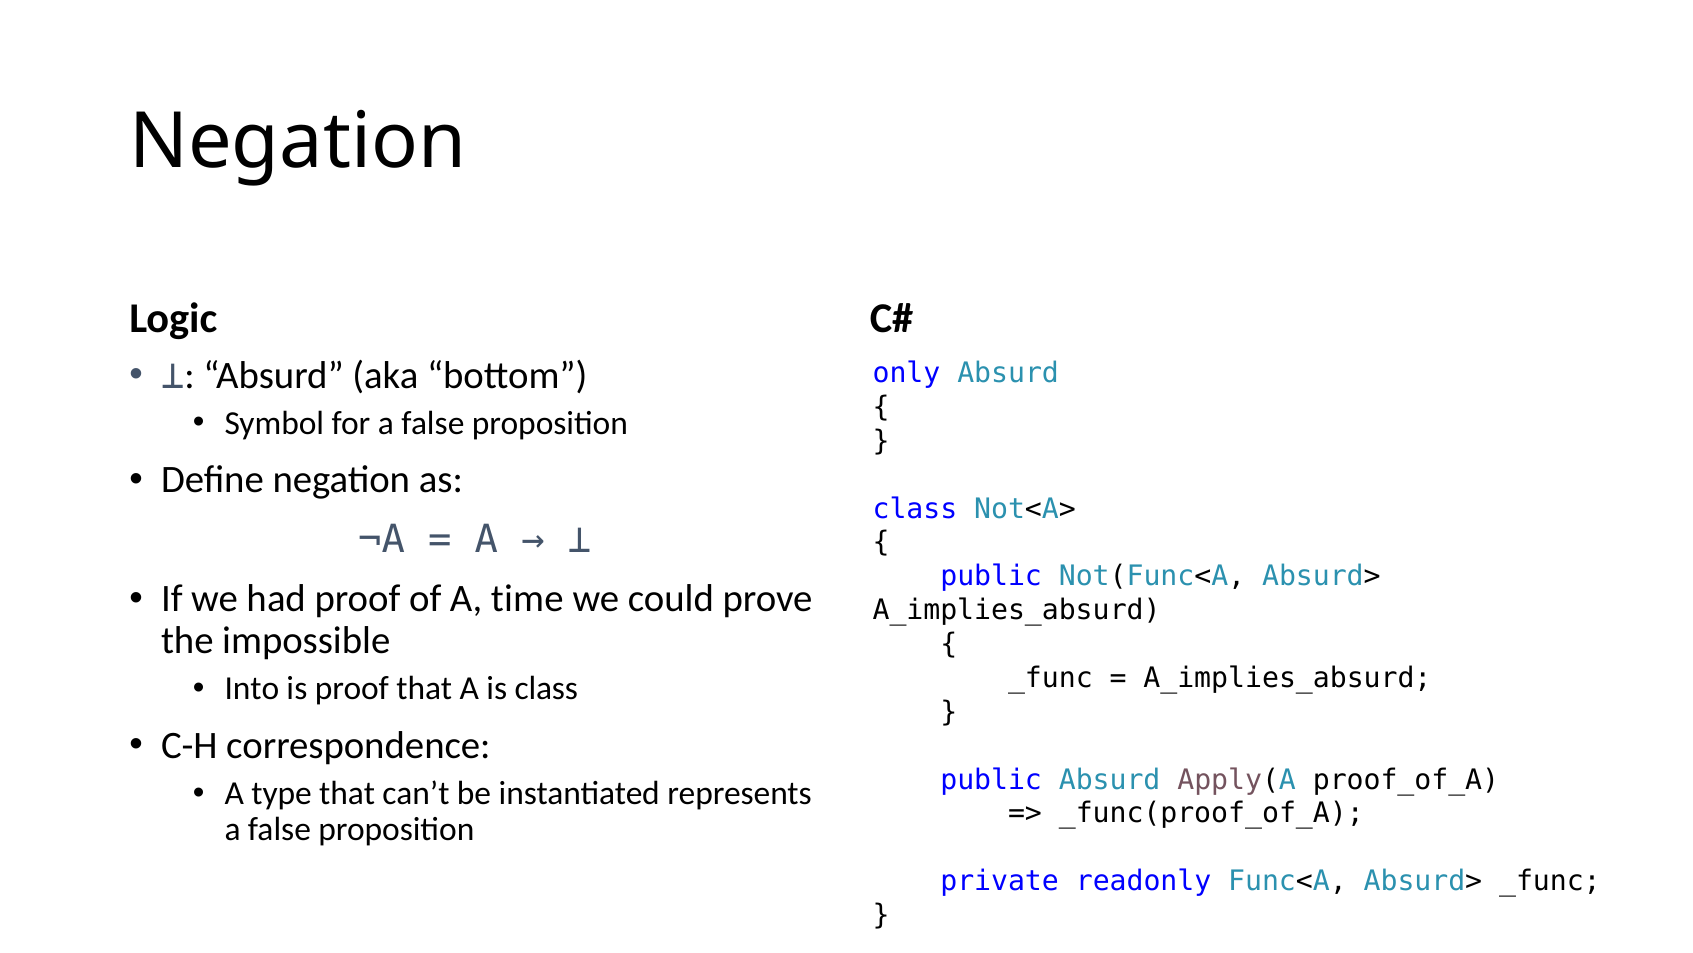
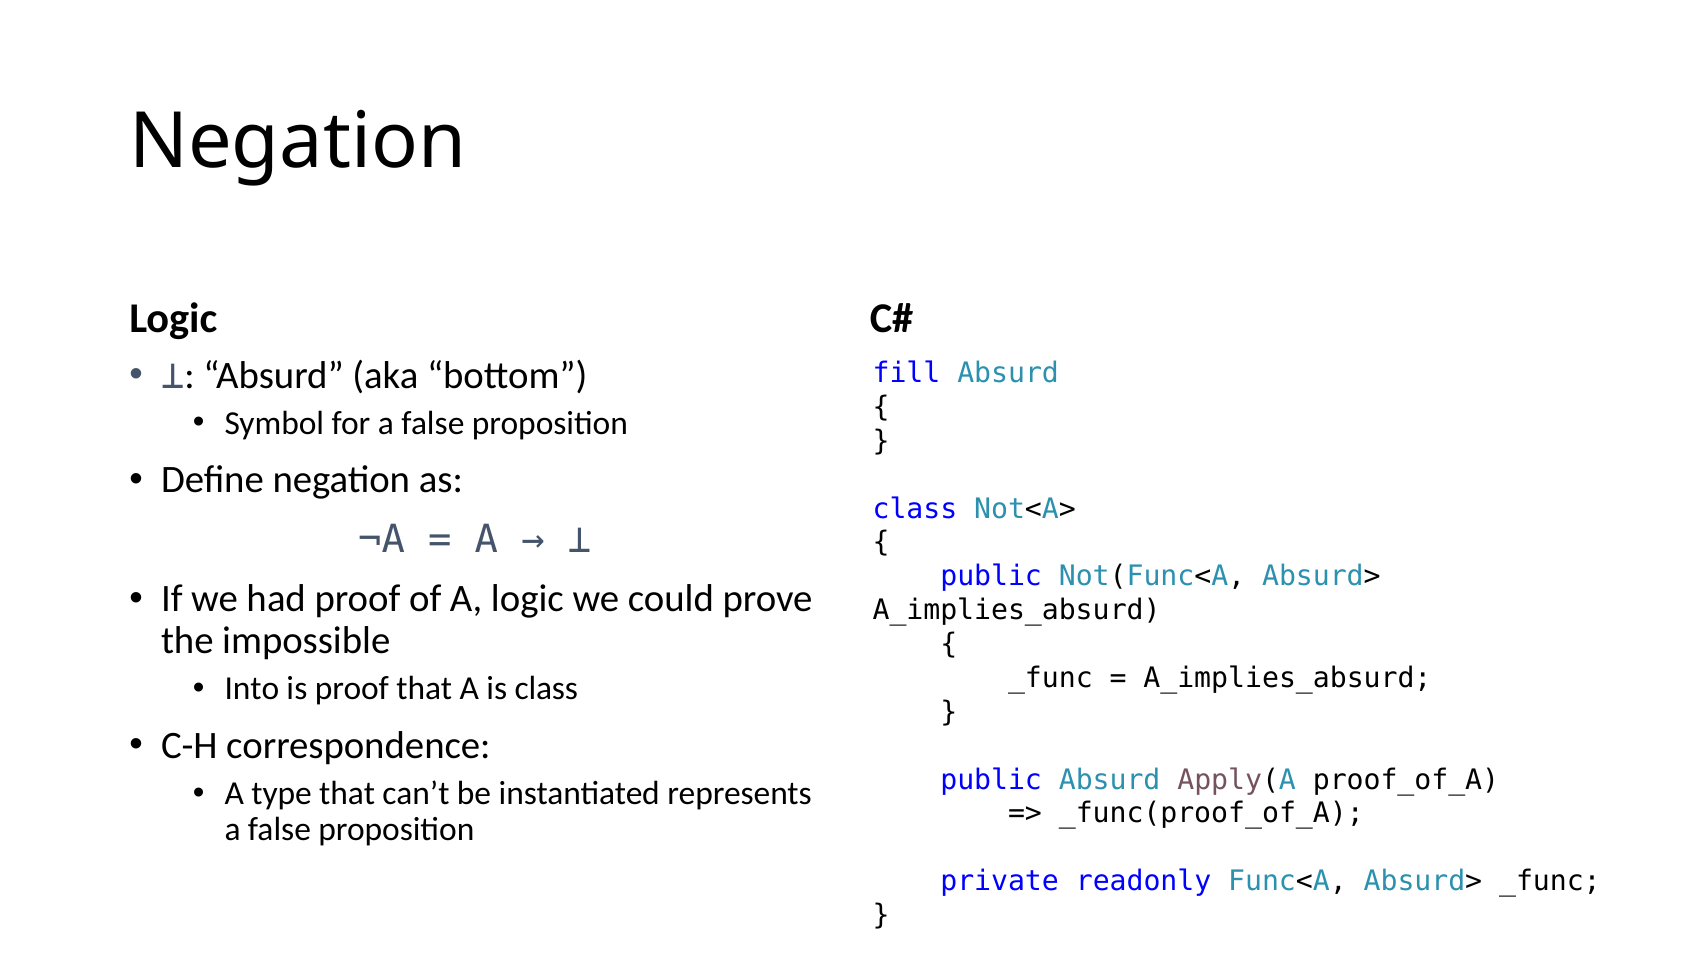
only: only -> fill (907, 373)
A time: time -> logic (527, 599)
